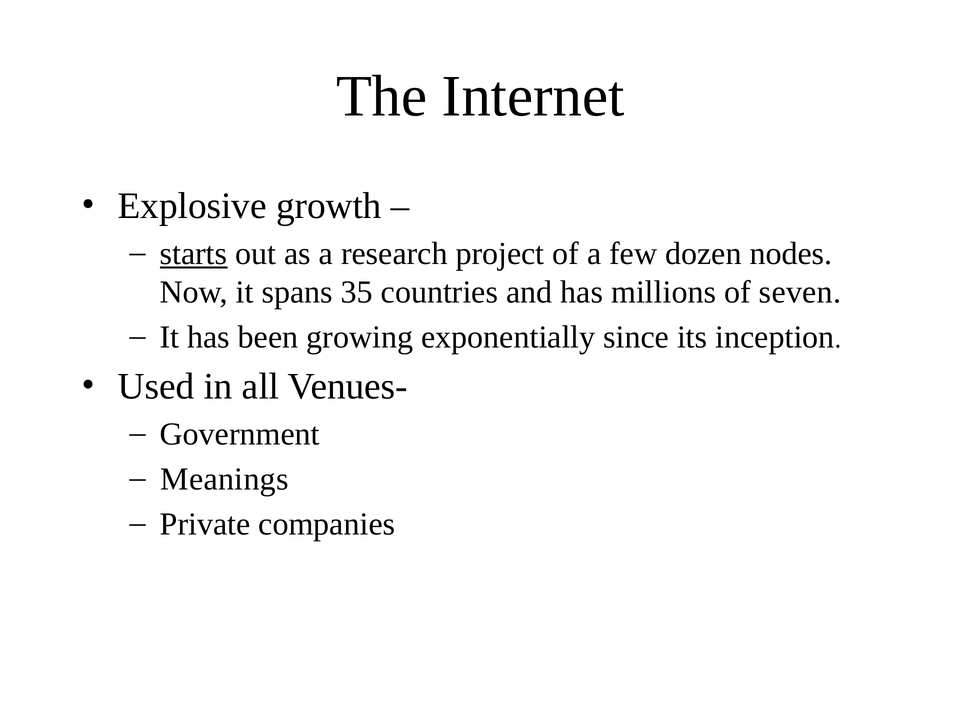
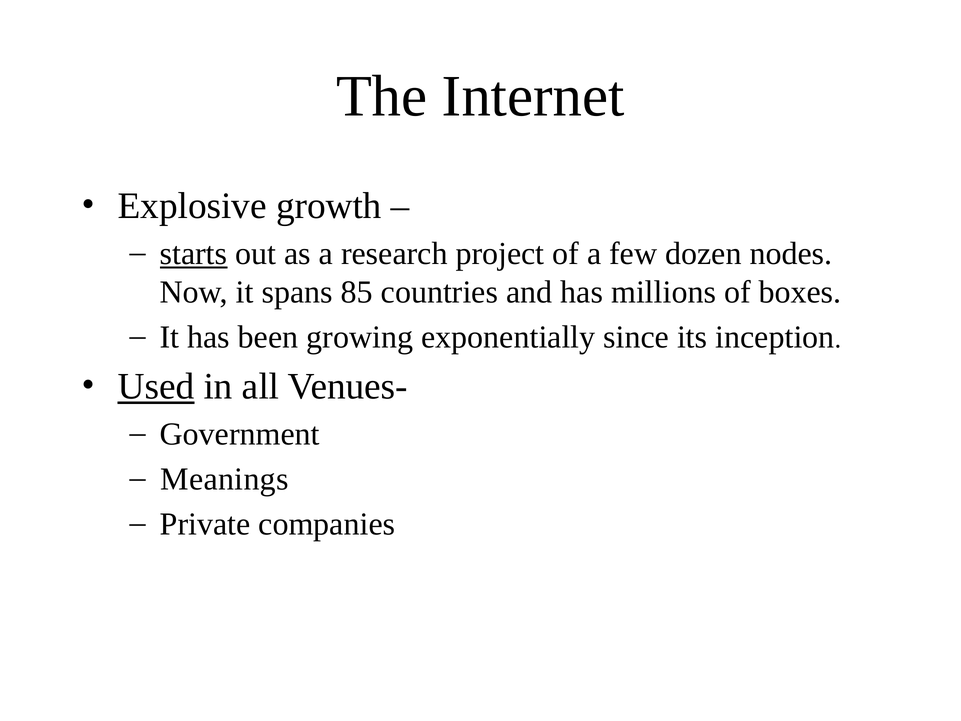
35: 35 -> 85 (357, 292)
seven: seven -> boxes (800, 292)
Used underline: none -> present (156, 387)
